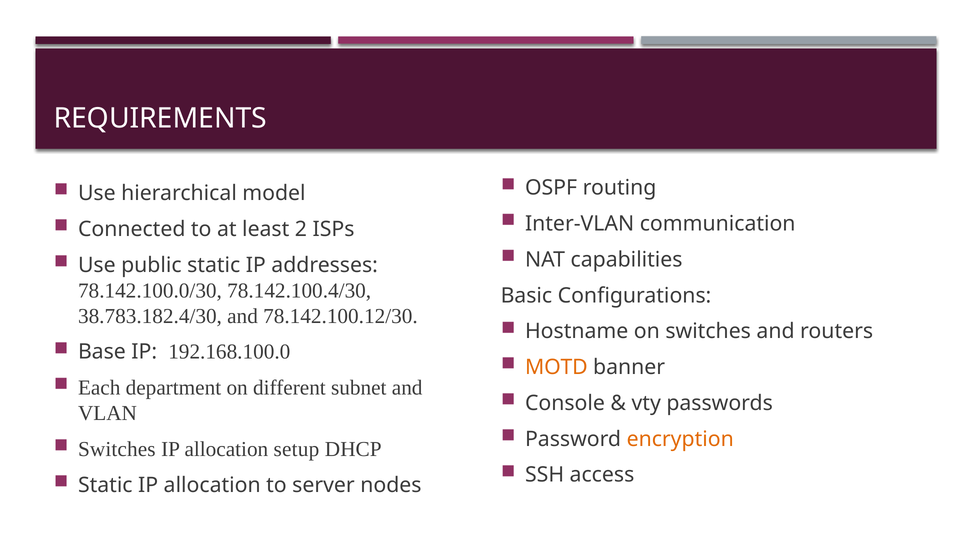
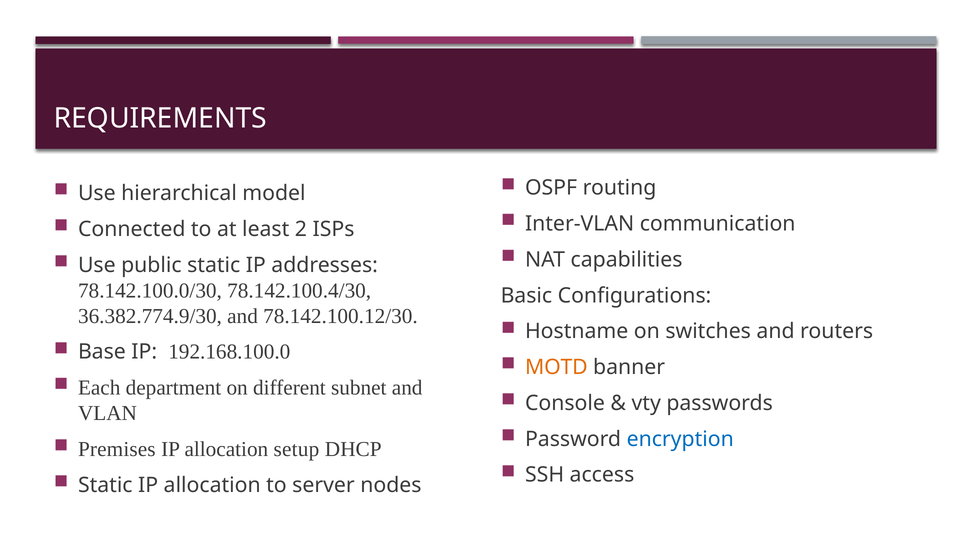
38.783.182.4/30: 38.783.182.4/30 -> 36.382.774.9/30 (150, 316)
encryption colour: orange -> blue (680, 439)
Switches: Switches -> Premises (117, 449)
